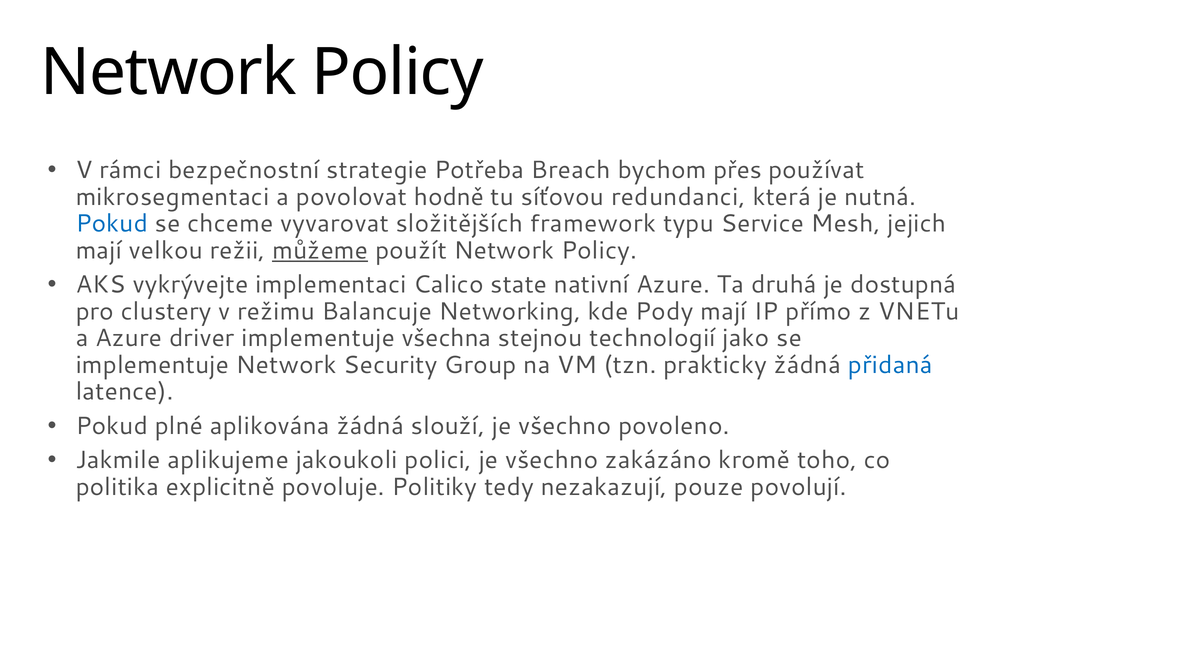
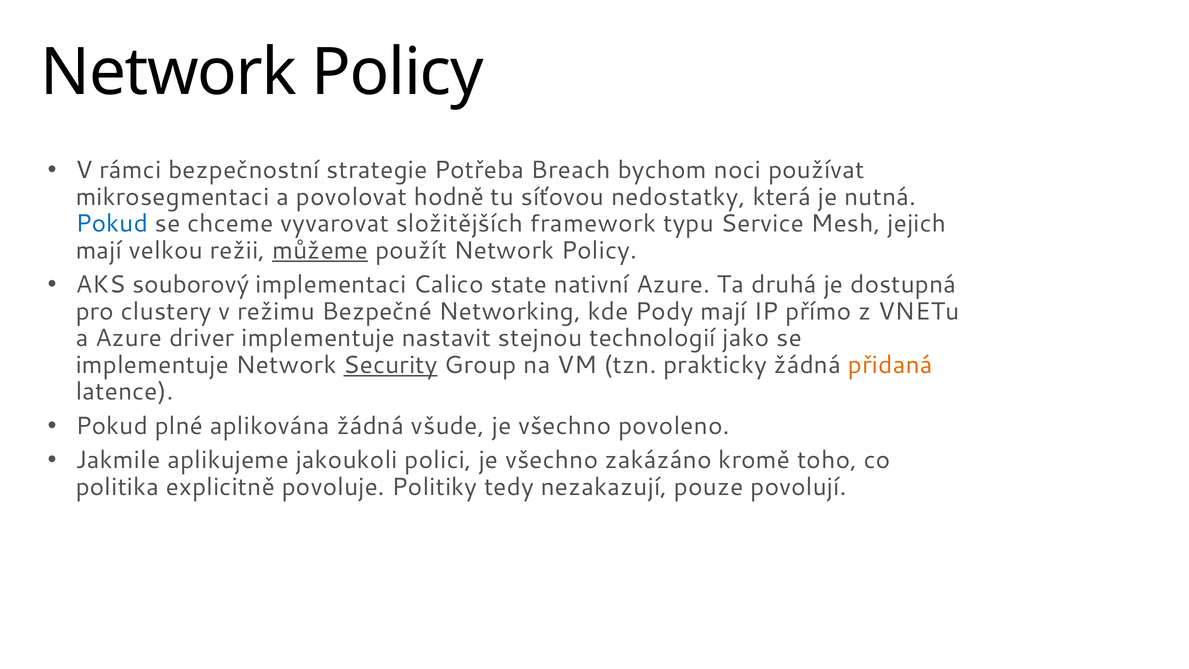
přes: přes -> noci (737, 170)
redundanci: redundanci -> nedostatky (678, 197)
vykrývejte: vykrývejte -> souborový (191, 285)
Balancuje: Balancuje -> Bezpečné (377, 311)
všechna: všechna -> nastavit (446, 338)
Security underline: none -> present (390, 365)
přidaná colour: blue -> orange (890, 365)
slouží: slouží -> všude (448, 426)
